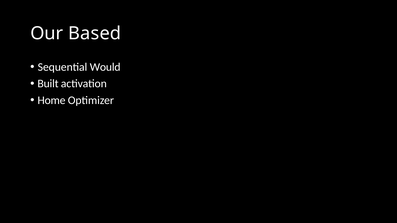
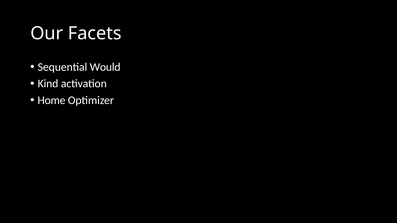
Based: Based -> Facets (95, 33)
Built: Built -> Kind (48, 84)
